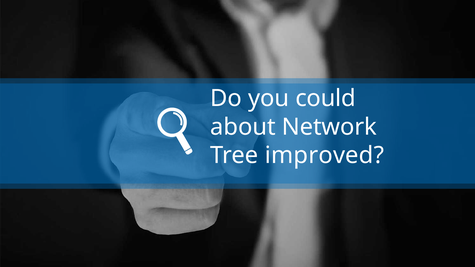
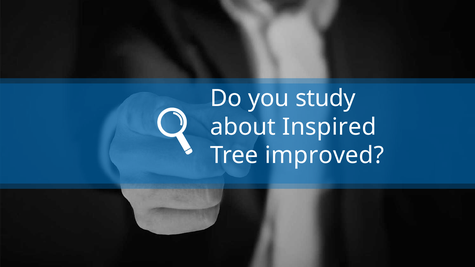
could: could -> study (326, 98)
Network: Network -> Inspired (329, 127)
